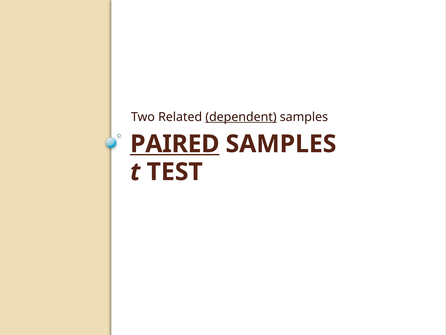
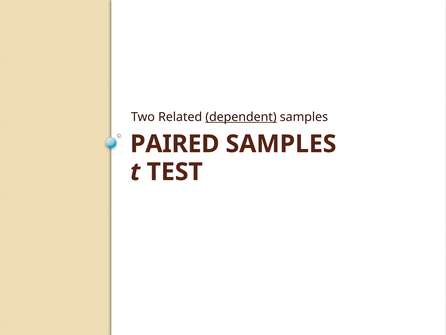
PAIRED underline: present -> none (175, 144)
